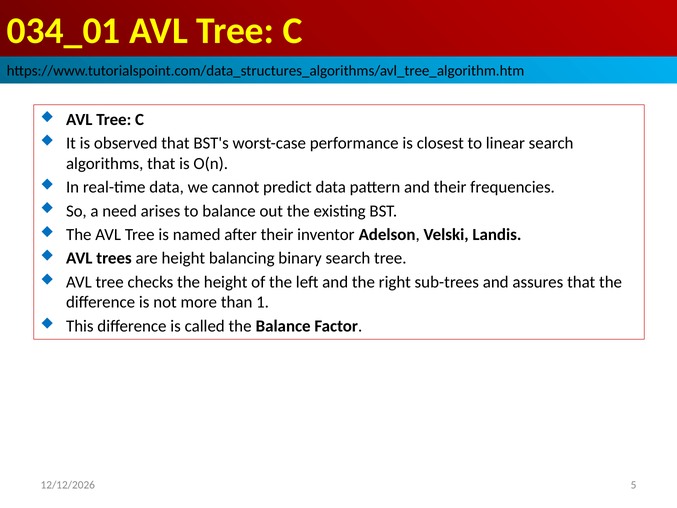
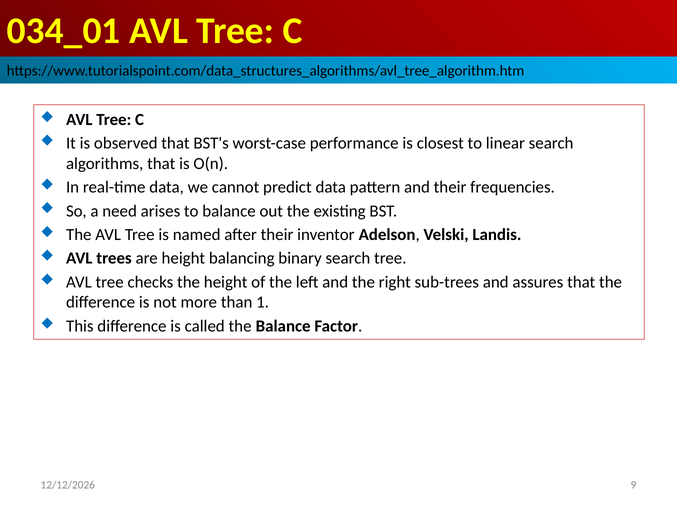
5: 5 -> 9 (634, 485)
